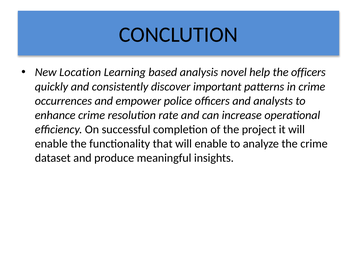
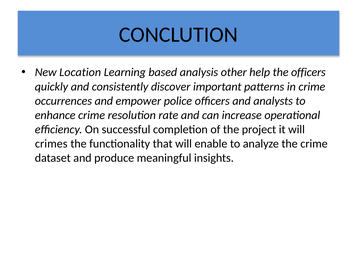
novel: novel -> other (234, 72)
enable: enable -> crimes (51, 144)
